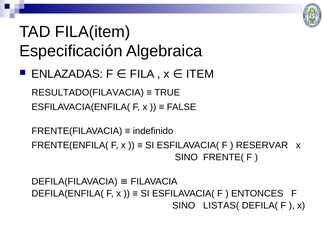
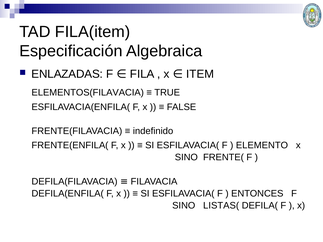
RESULTADO(FILAVACIA: RESULTADO(FILAVACIA -> ELEMENTOS(FILAVACIA (88, 93)
RESERVAR: RESERVAR -> ELEMENTO (262, 145)
